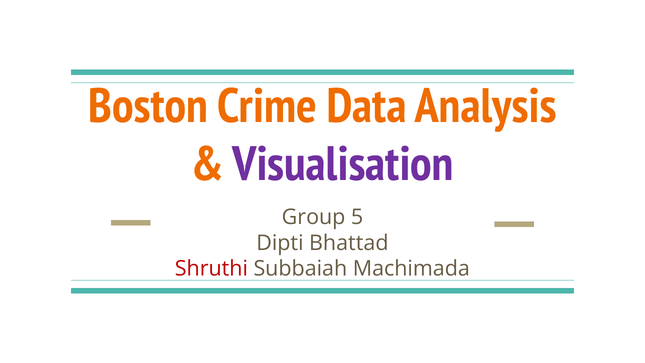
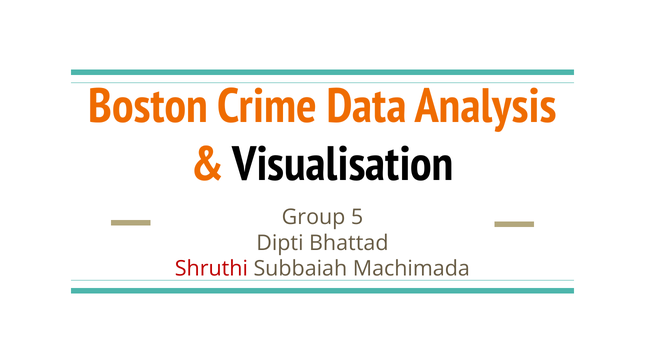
Visualisation colour: purple -> black (343, 164)
